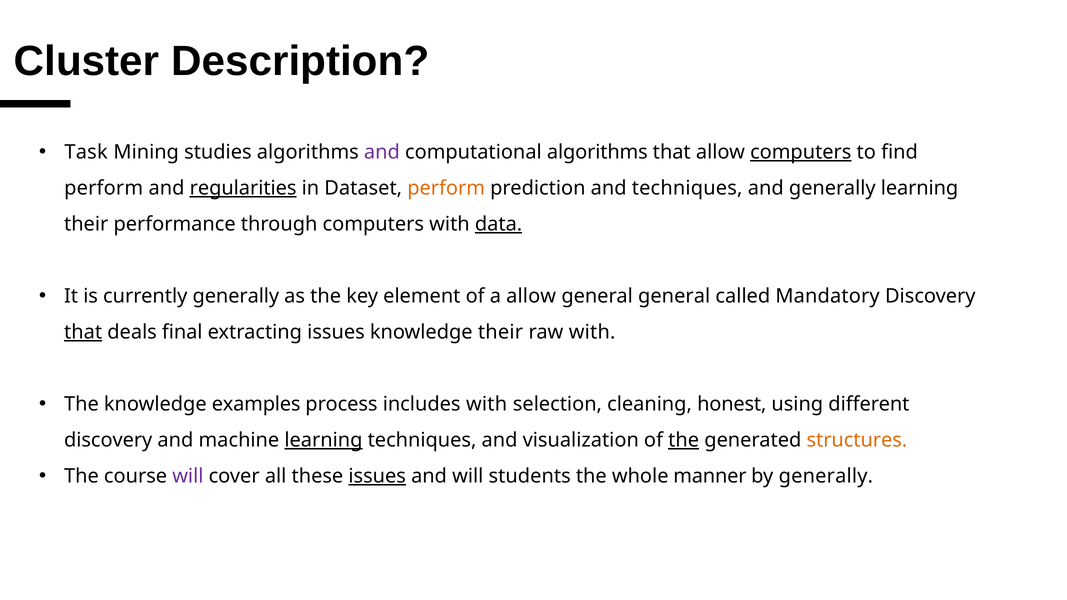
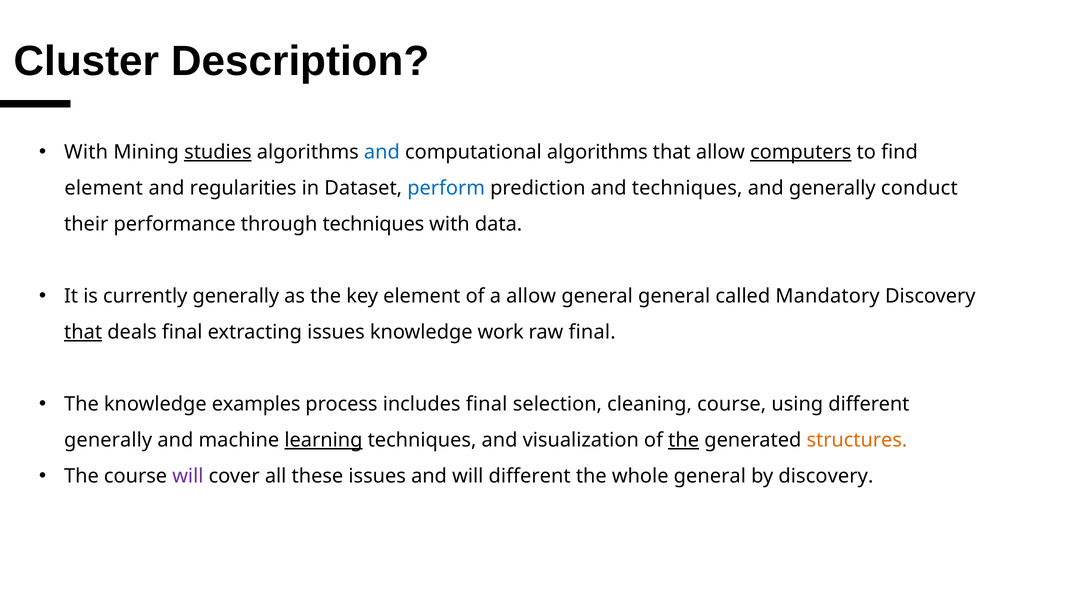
Task: Task -> With (86, 152)
studies underline: none -> present (218, 152)
and colour: purple -> blue (382, 152)
perform: perform -> element (104, 188)
regularities underline: present -> none (243, 188)
perform colour: orange -> blue (446, 188)
generally learning: learning -> conduct (919, 188)
through computers: computers -> techniques (373, 224)
data underline: present -> none (499, 224)
knowledge their: their -> work (501, 332)
raw with: with -> final (592, 332)
includes with: with -> final (487, 404)
cleaning honest: honest -> course (732, 404)
discovery: discovery -> generally (108, 440)
issues underline: present -> none (377, 476)
will students: students -> different (530, 476)
whole manner: manner -> general (710, 476)
by generally: generally -> discovery (826, 476)
